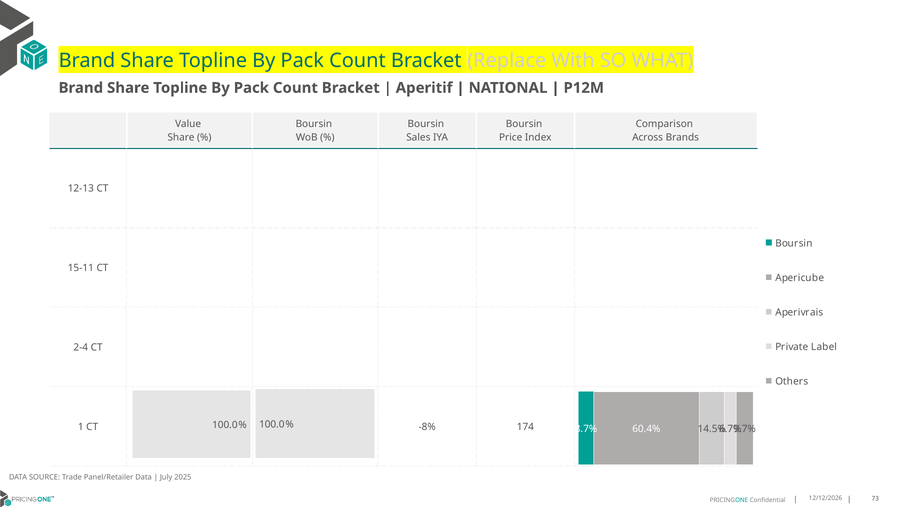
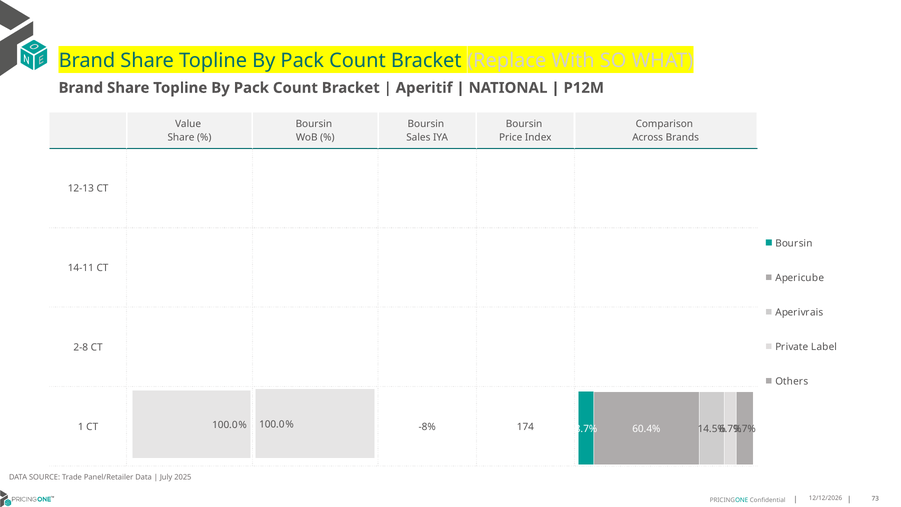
15-11: 15-11 -> 14-11 (81, 268)
2-4: 2-4 -> 2-8 (81, 347)
